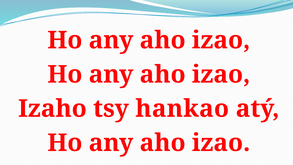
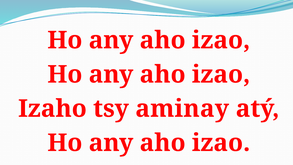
hankao: hankao -> aminay (182, 109)
